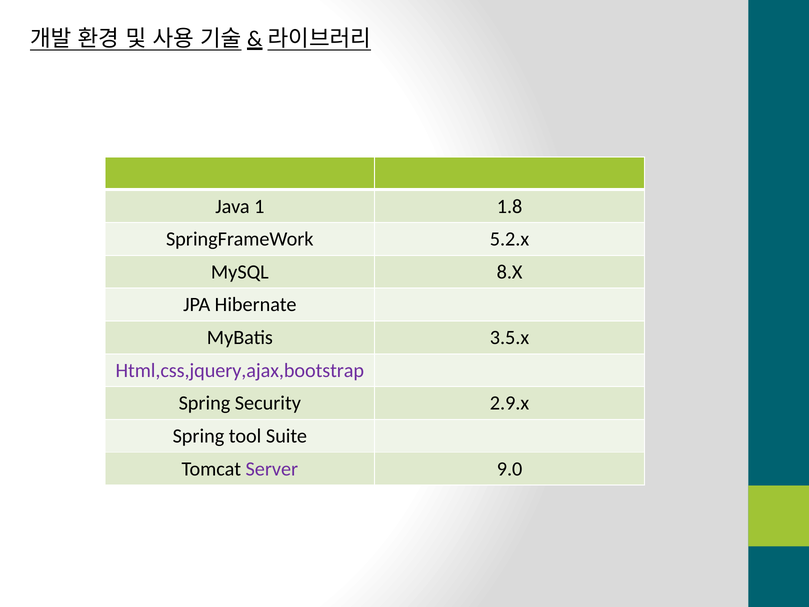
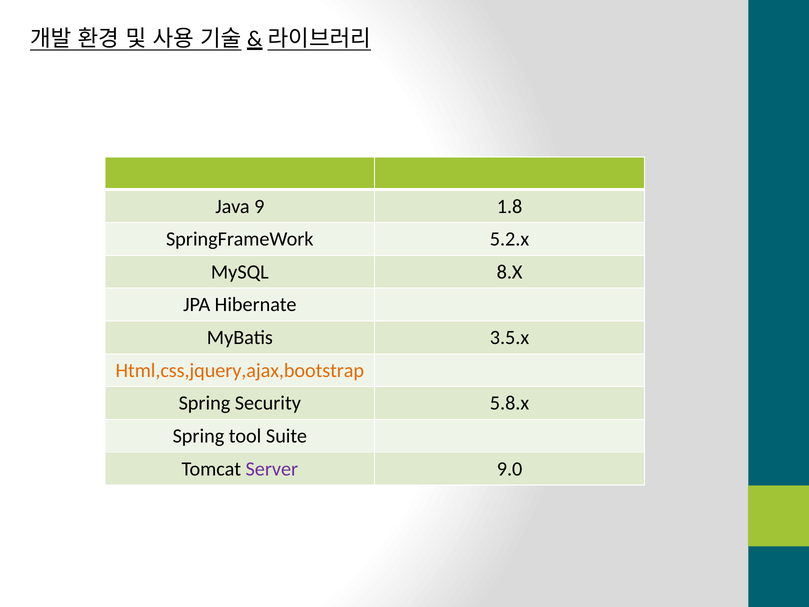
1: 1 -> 9 (259, 206)
Html,css,jquery,ajax,bootstrap colour: purple -> orange (240, 370)
2.9.x: 2.9.x -> 5.8.x (510, 403)
